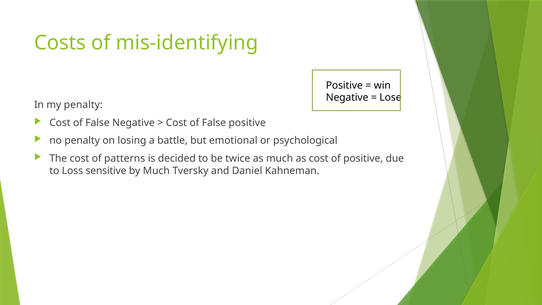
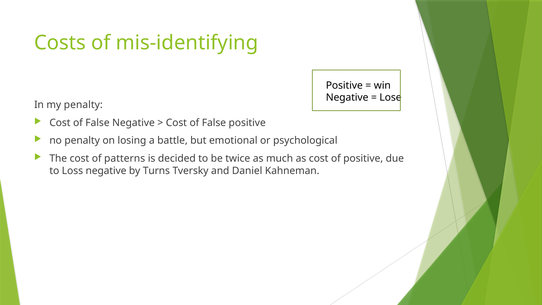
Loss sensitive: sensitive -> negative (106, 171)
by Much: Much -> Turns (156, 171)
